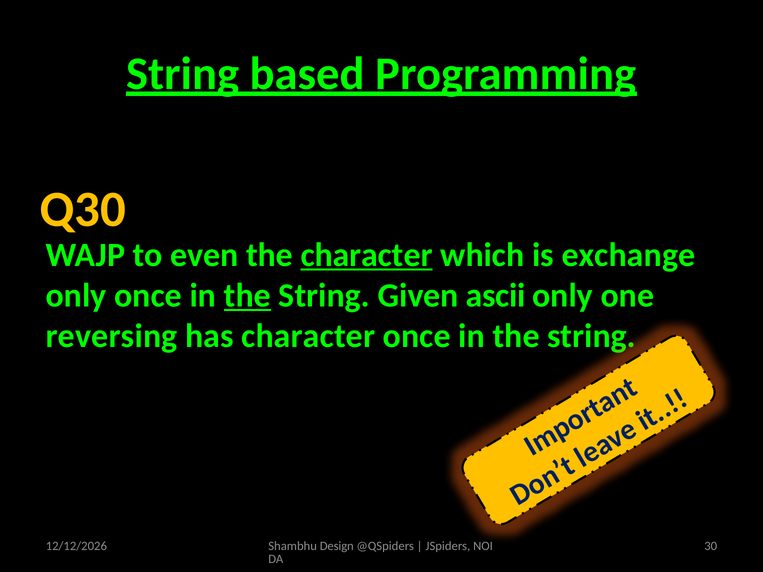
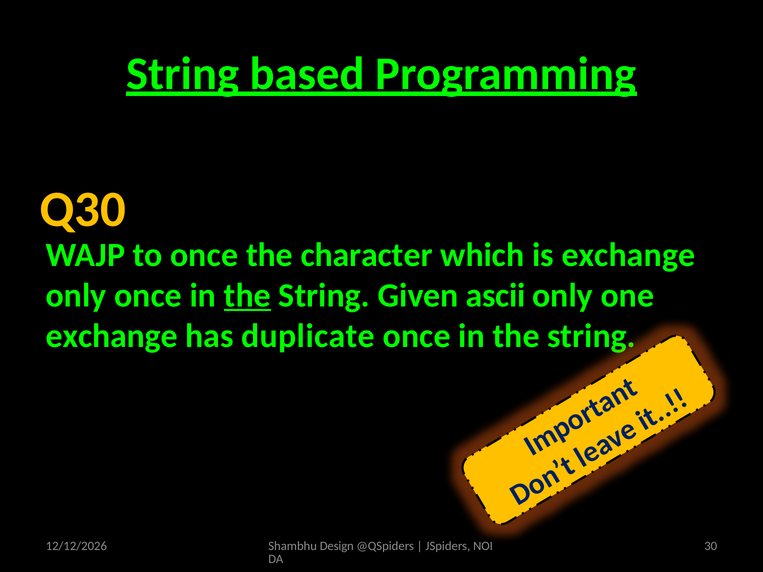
to even: even -> once (204, 255)
character underline: present -> none (367, 255)
reversing: reversing -> exchange (112, 336)
has character: character -> duplicate (308, 336)
